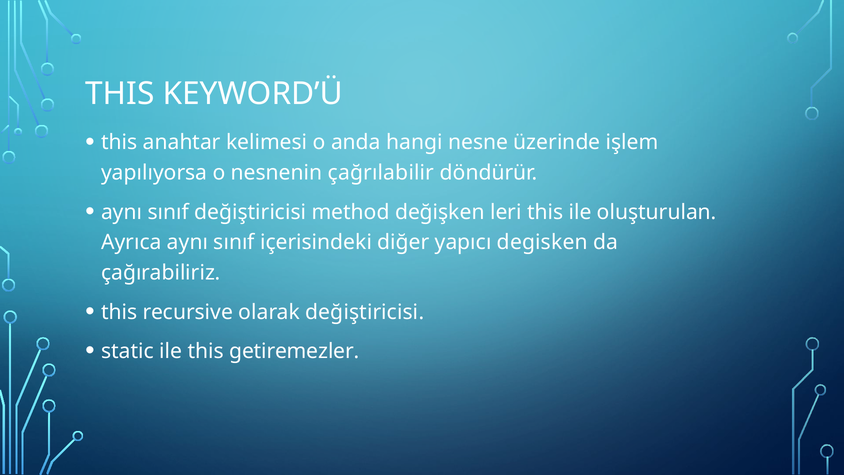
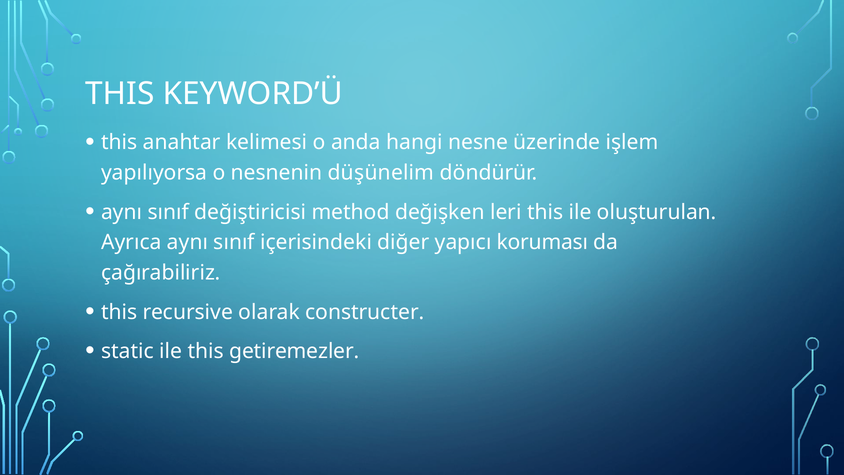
çağrılabilir: çağrılabilir -> düşünelim (381, 173)
degisken: degisken -> koruması (543, 242)
olarak değiştiricisi: değiştiricisi -> constructer (365, 312)
